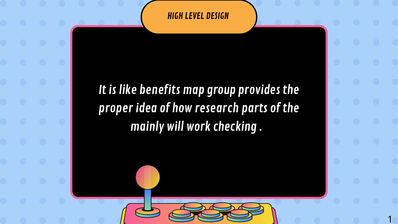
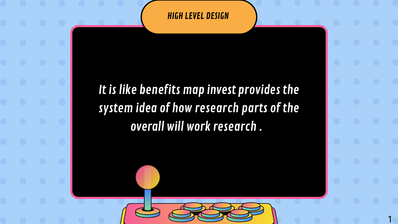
group: group -> invest (221, 90)
proper: proper -> system (116, 108)
mainly: mainly -> overall (147, 127)
work checking: checking -> research (235, 127)
